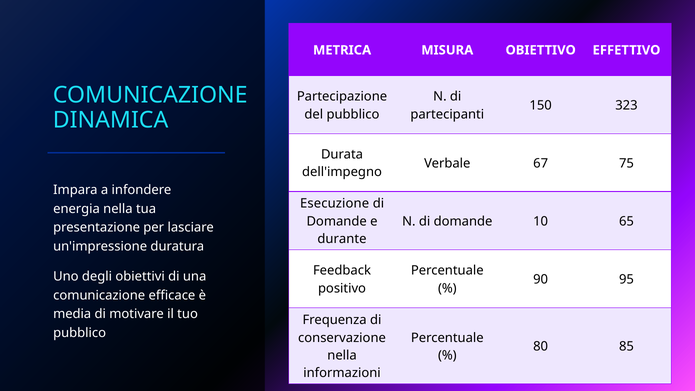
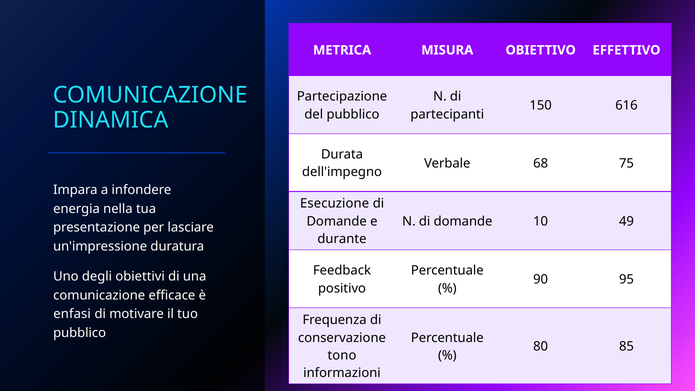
323: 323 -> 616 (626, 105)
67: 67 -> 68 (541, 163)
65: 65 -> 49 (626, 221)
media: media -> enfasi (72, 314)
nella: nella -> tono (342, 355)
